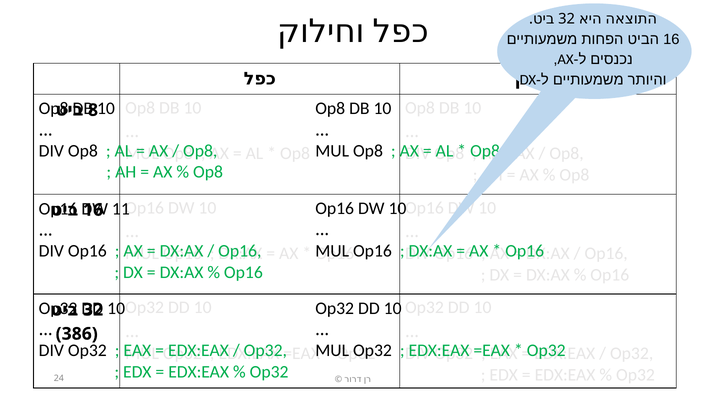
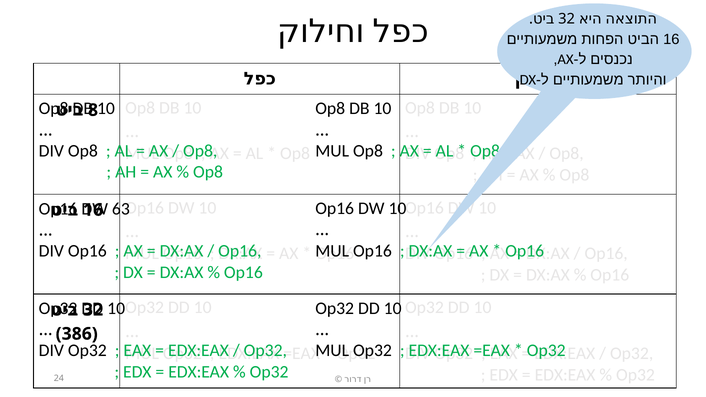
11: 11 -> 63 (121, 209)
